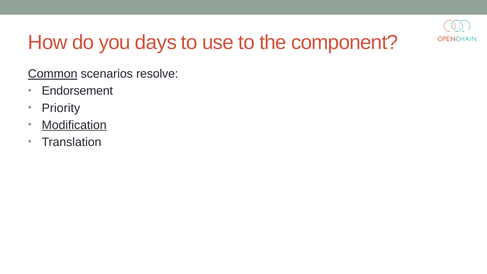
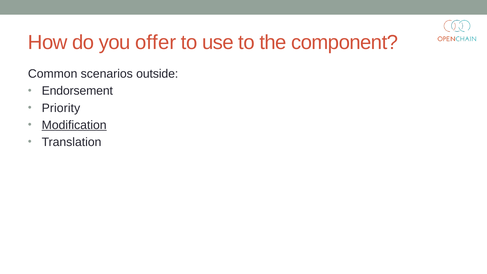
days: days -> offer (156, 42)
Common underline: present -> none (53, 74)
resolve: resolve -> outside (157, 74)
